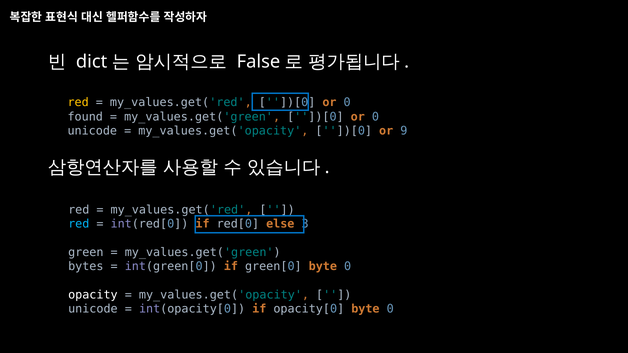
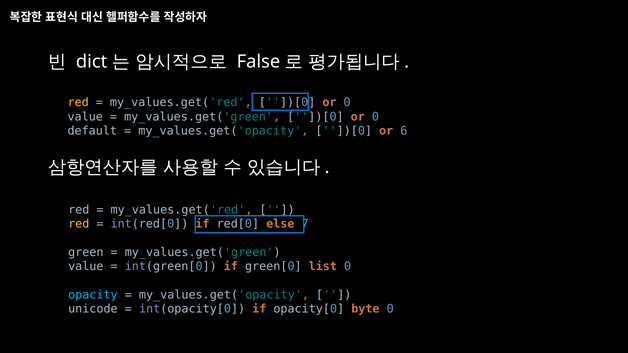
found: found -> value (85, 117)
unicode: unicode -> default (92, 131)
9: 9 -> 6 (404, 131)
red colour: light blue -> yellow (79, 224)
3: 3 -> 7 (305, 224)
bytes: bytes -> value (86, 267)
green[0 byte: byte -> list (323, 267)
opacity colour: white -> light blue (93, 295)
